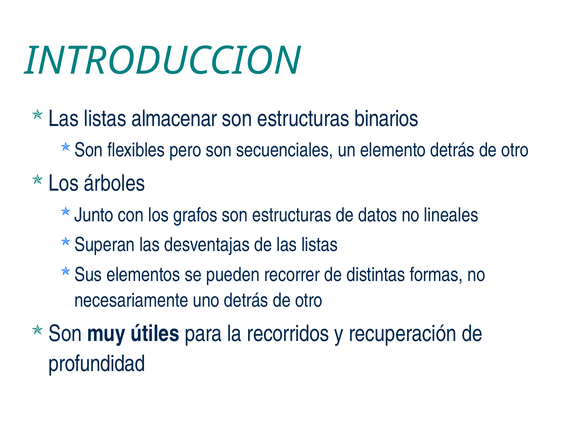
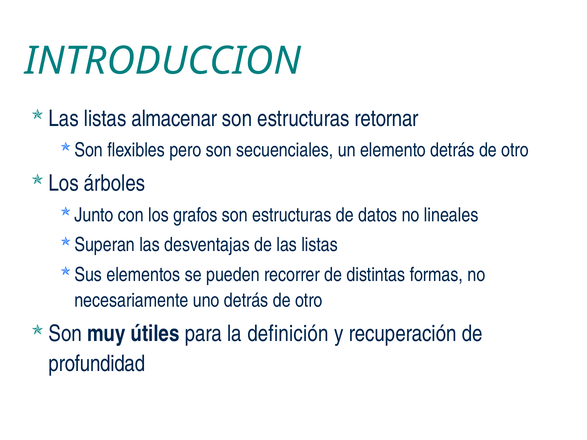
binarios: binarios -> retornar (387, 119)
recorridos: recorridos -> definición (288, 334)
